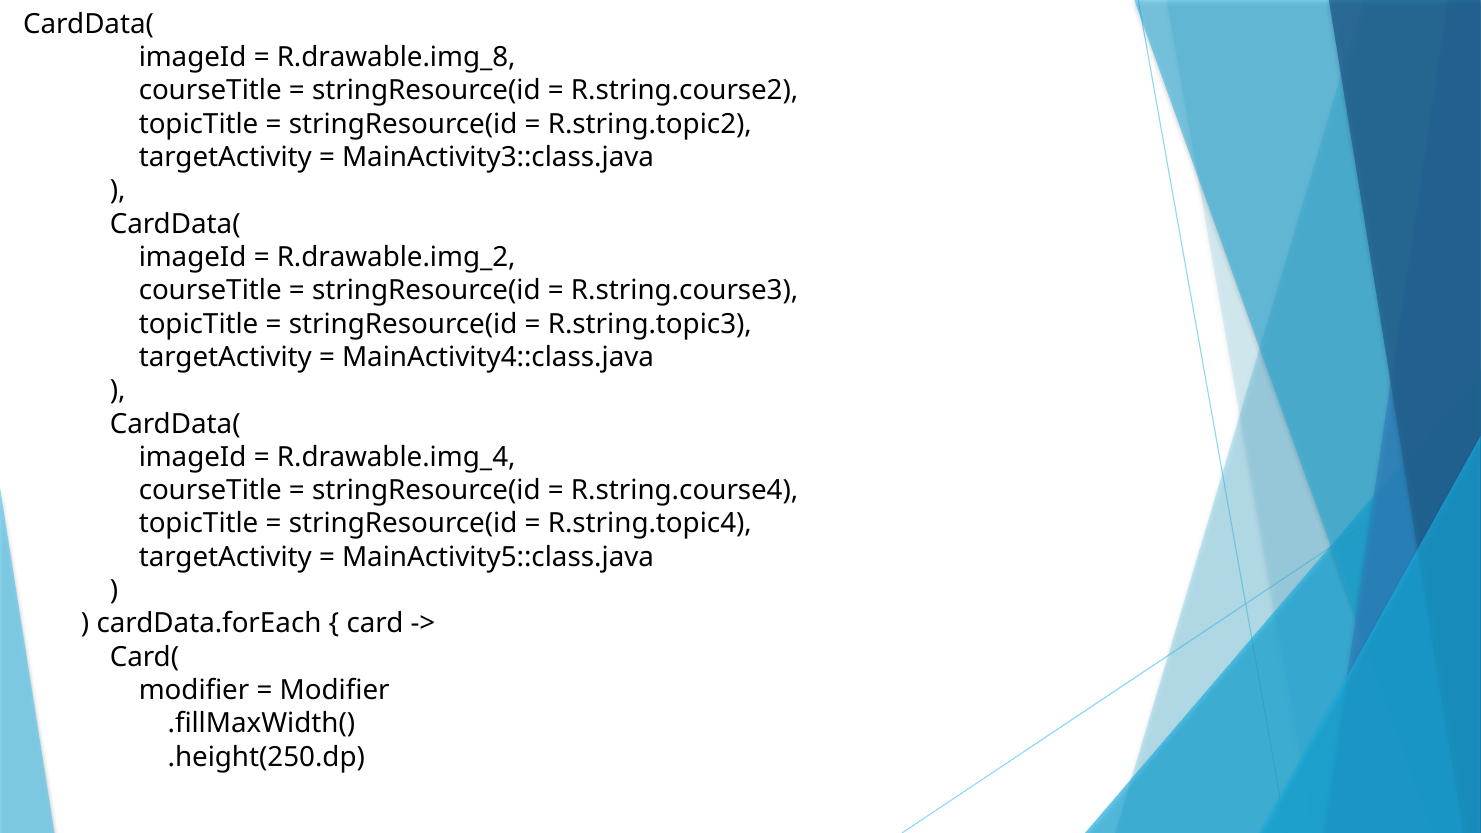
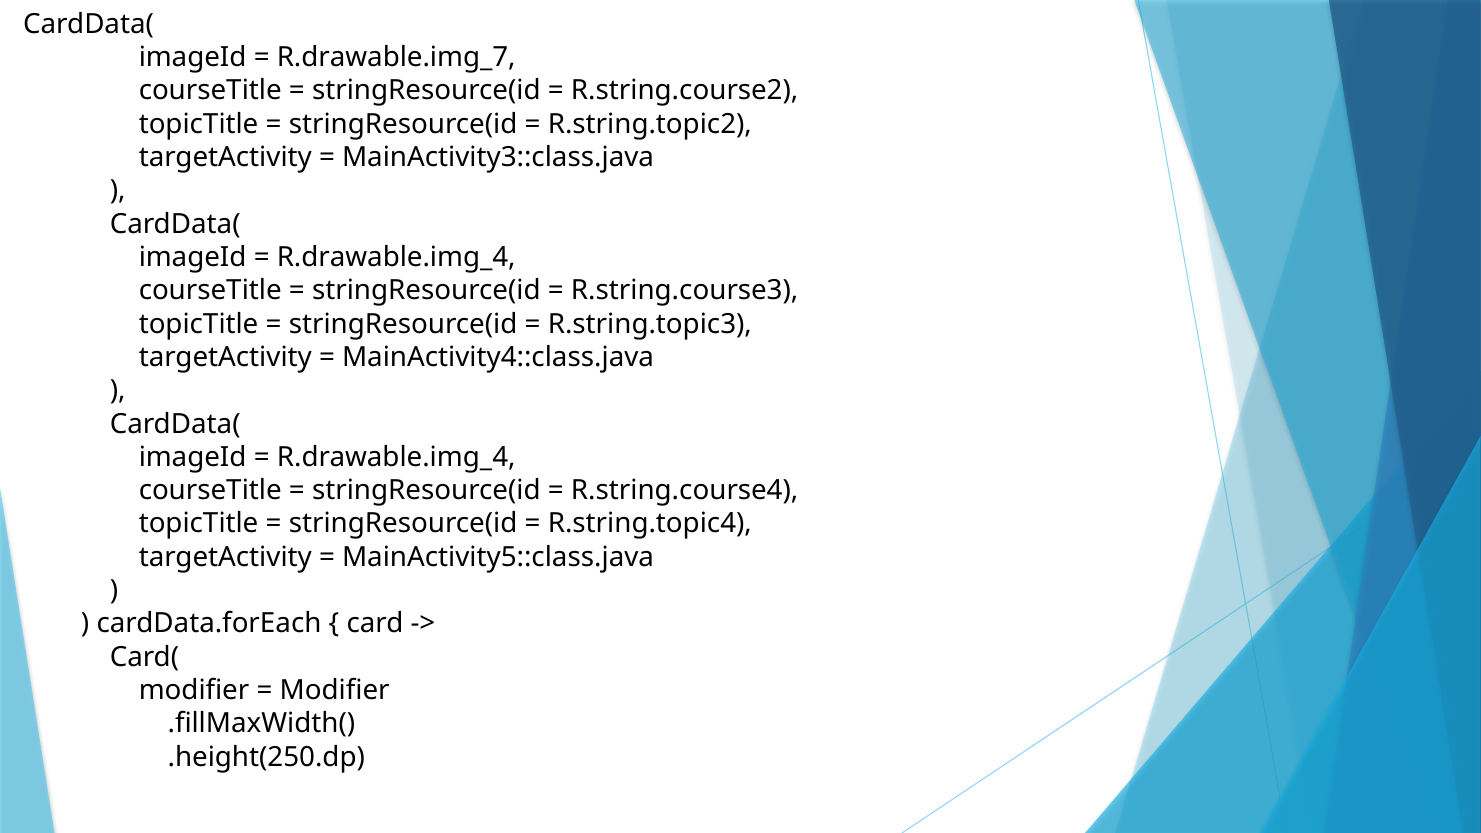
R.drawable.img_8: R.drawable.img_8 -> R.drawable.img_7 (396, 57)
R.drawable.img_2: R.drawable.img_2 -> R.drawable.img_4 (396, 257)
